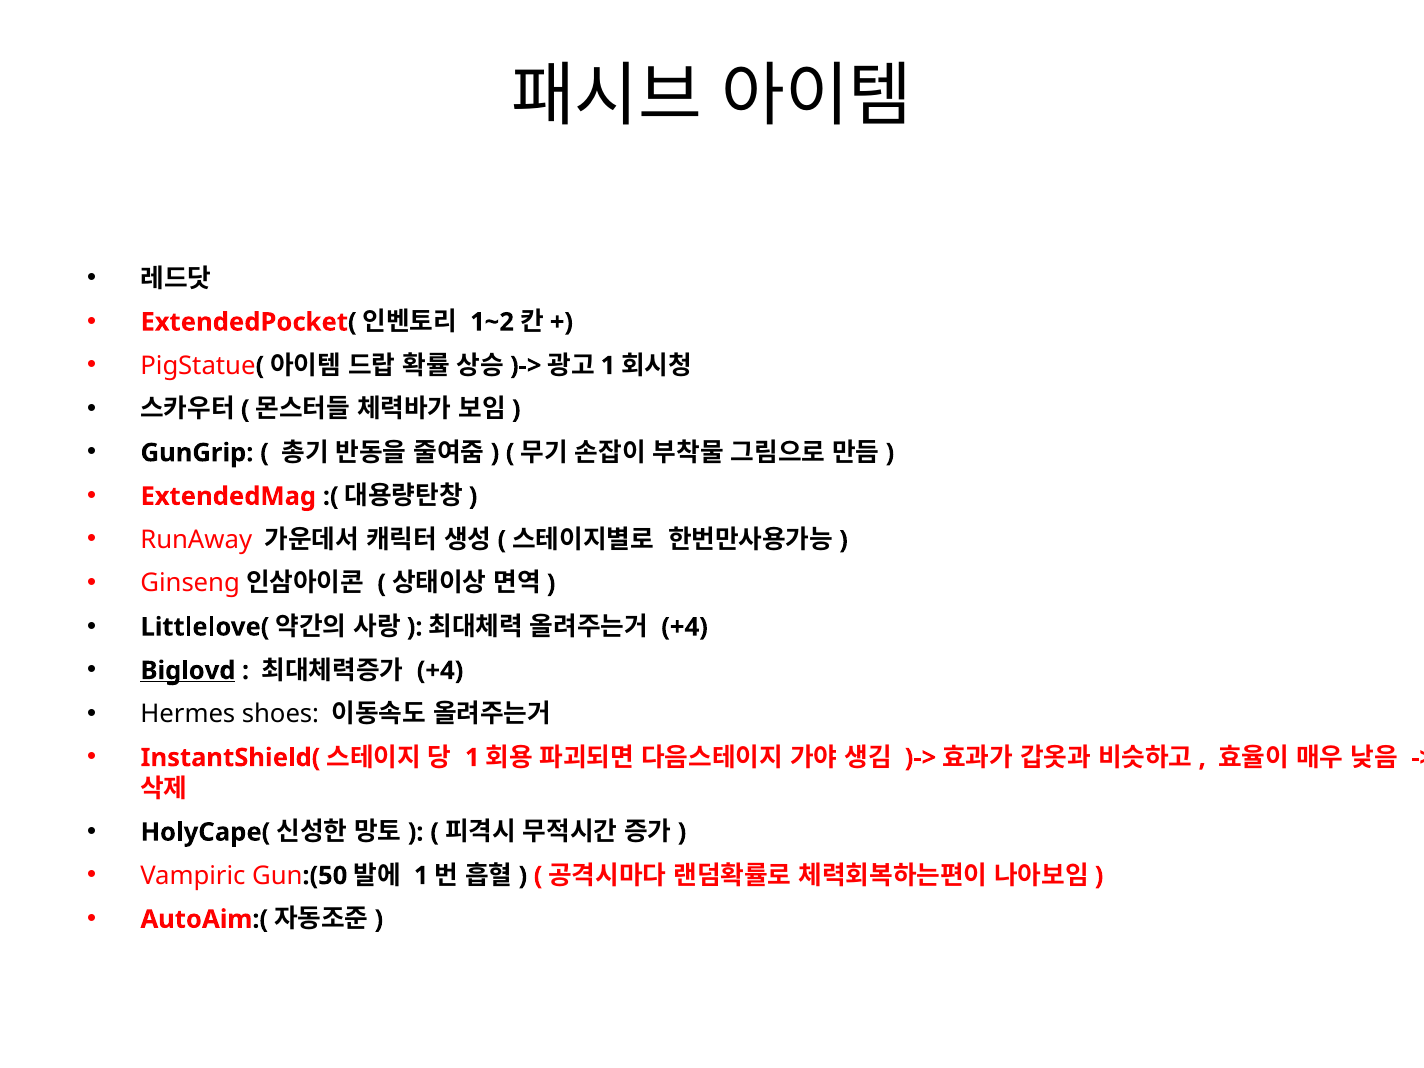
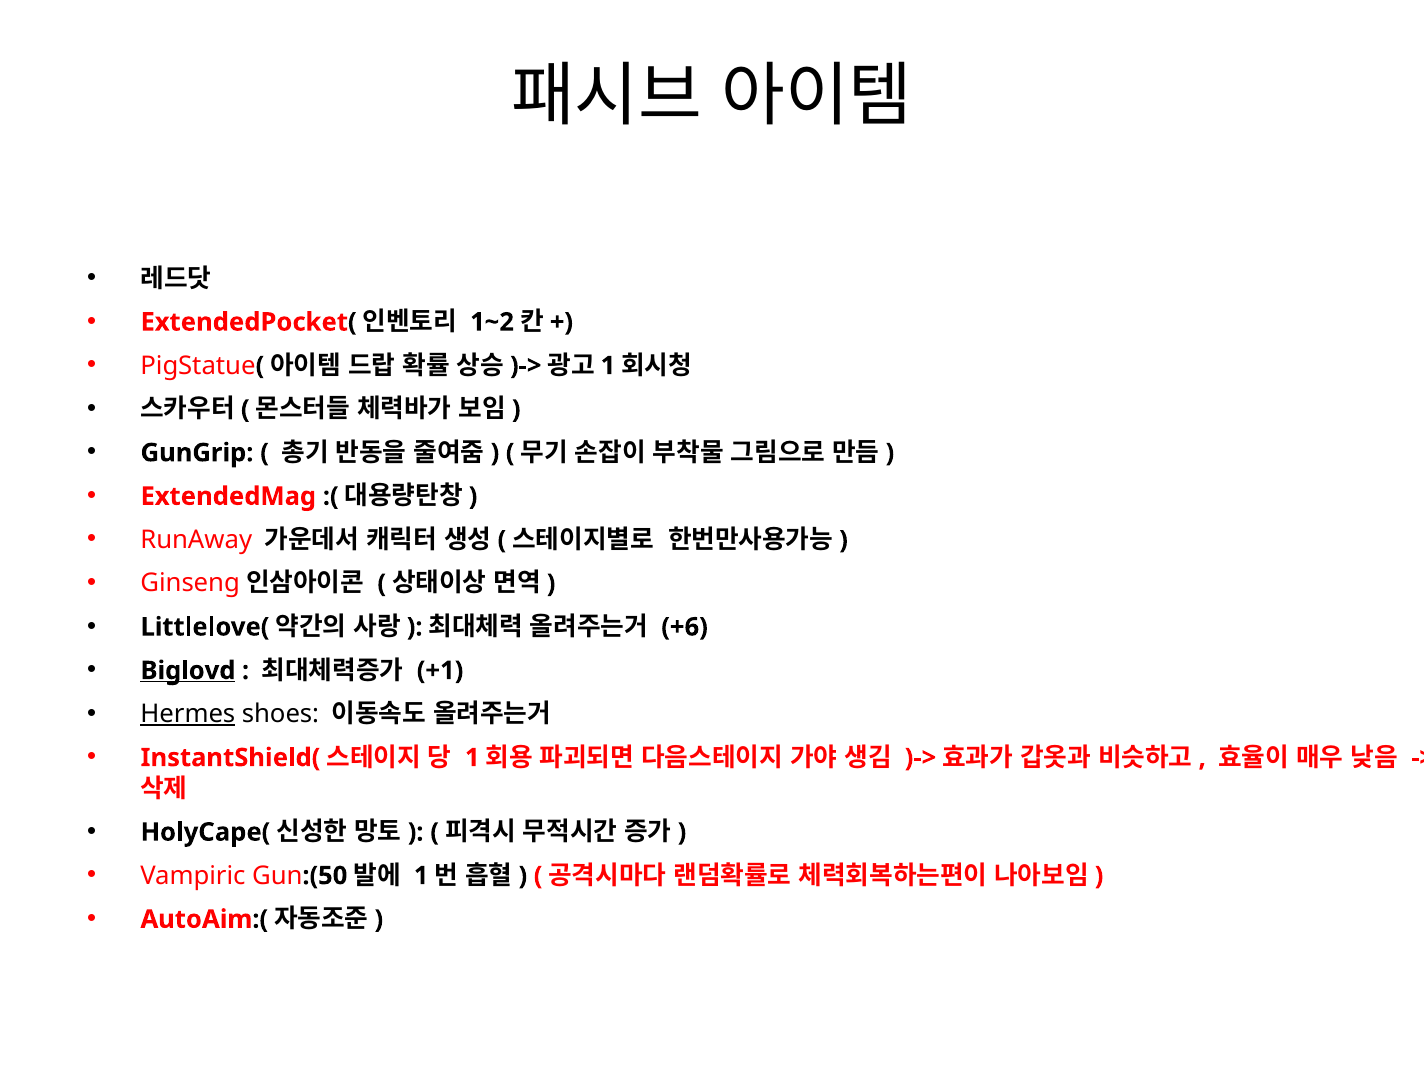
+4: +4 -> +6 (685, 627)
+4: +4 -> +1 (440, 671)
Hermes underline: none -> present (188, 714)
